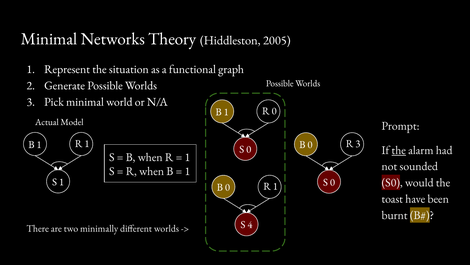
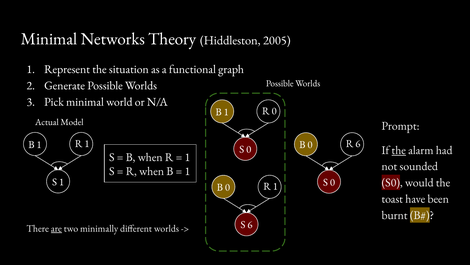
R 3: 3 -> 6 (358, 143)
S 4: 4 -> 6 (250, 224)
are underline: none -> present (56, 228)
